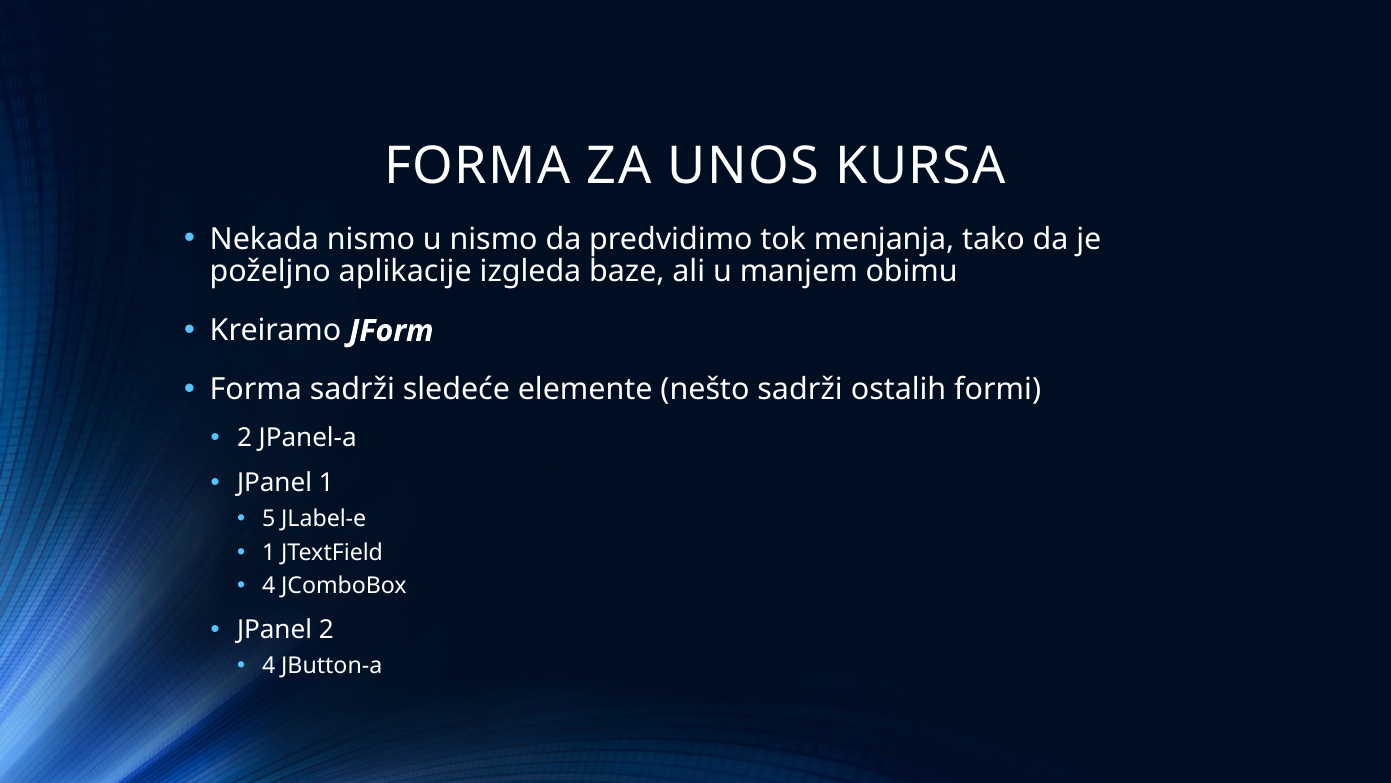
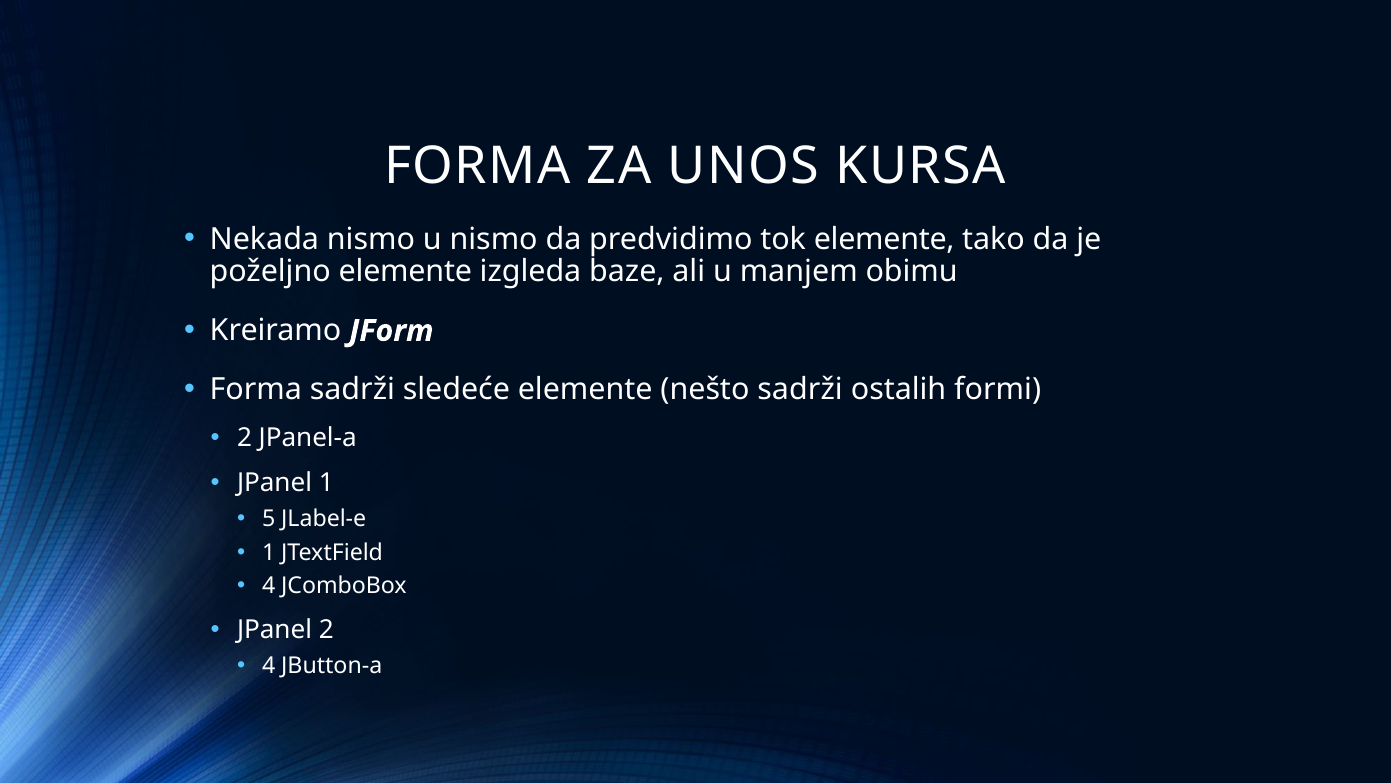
tok menjanja: menjanja -> elemente (884, 239)
poželjno aplikacije: aplikacije -> elemente (405, 272)
